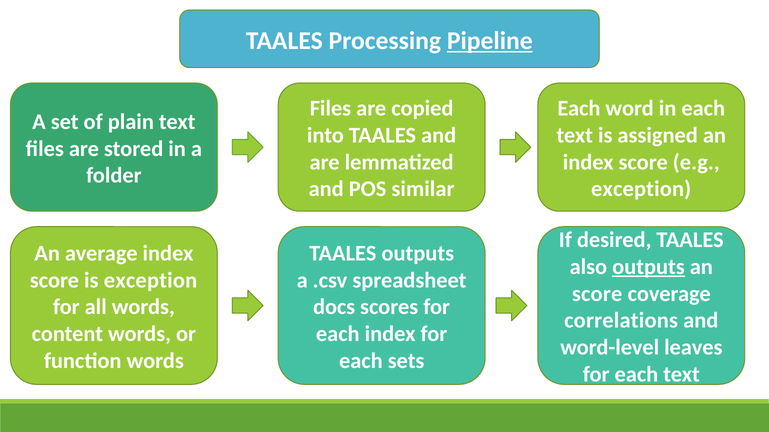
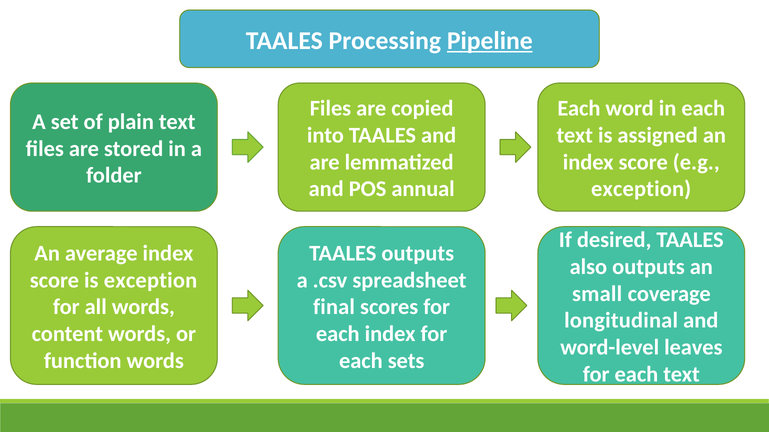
similar: similar -> annual (423, 189)
outputs underline: present -> none (649, 267)
score: score -> small (597, 294)
docs: docs -> final (334, 307)
correlations: correlations -> longitudinal (621, 321)
